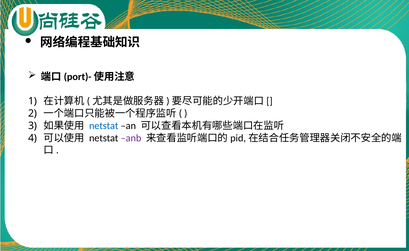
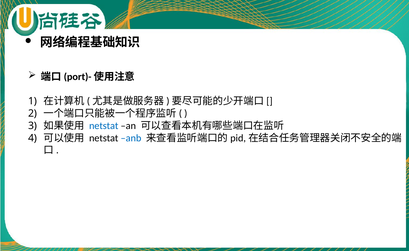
anb colour: purple -> blue (131, 138)
